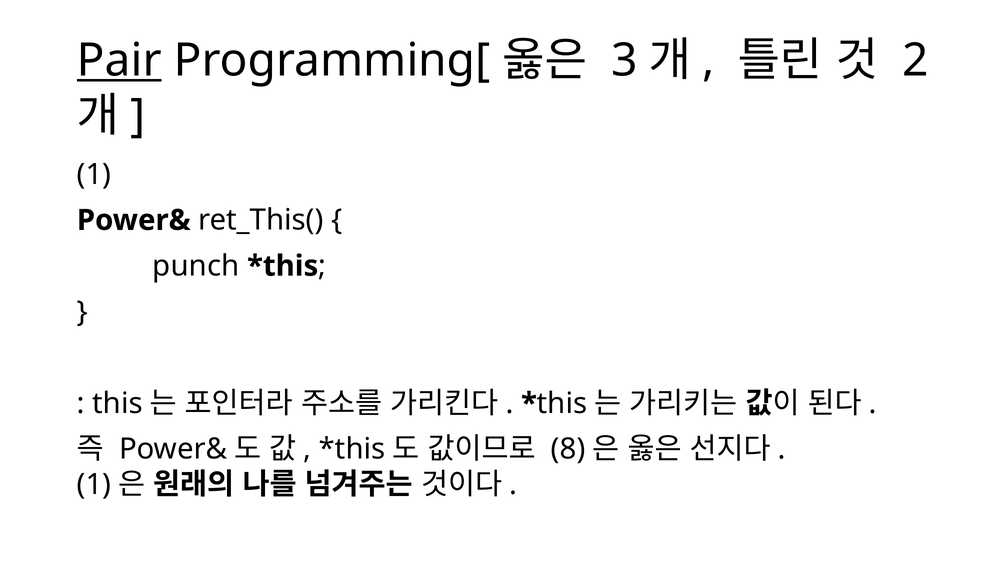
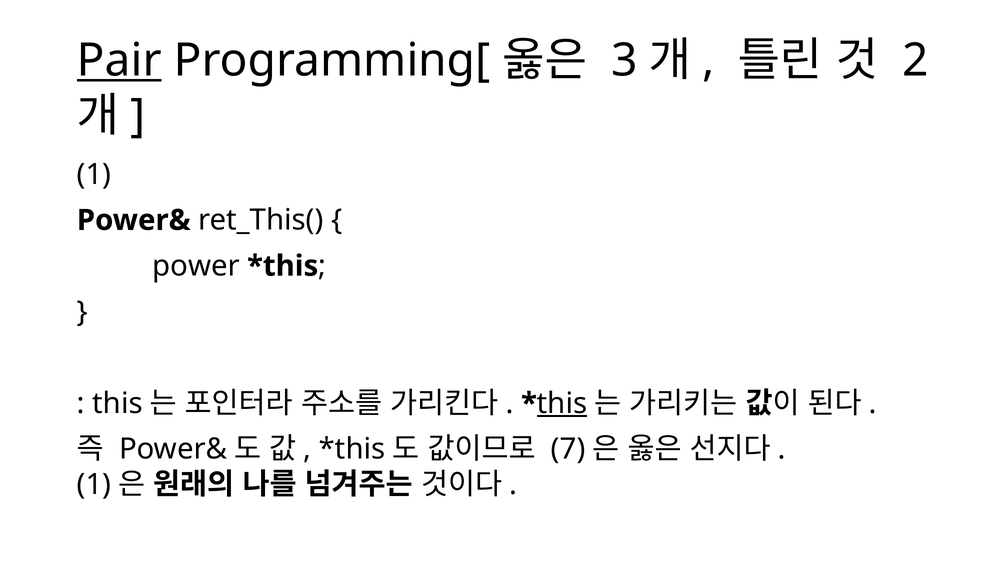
punch: punch -> power (196, 266)
this underline: none -> present (562, 403)
8: 8 -> 7 (568, 449)
